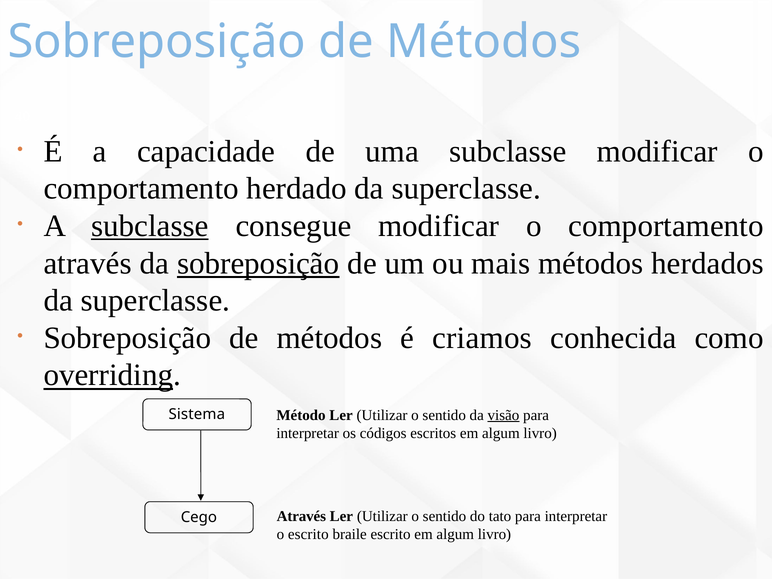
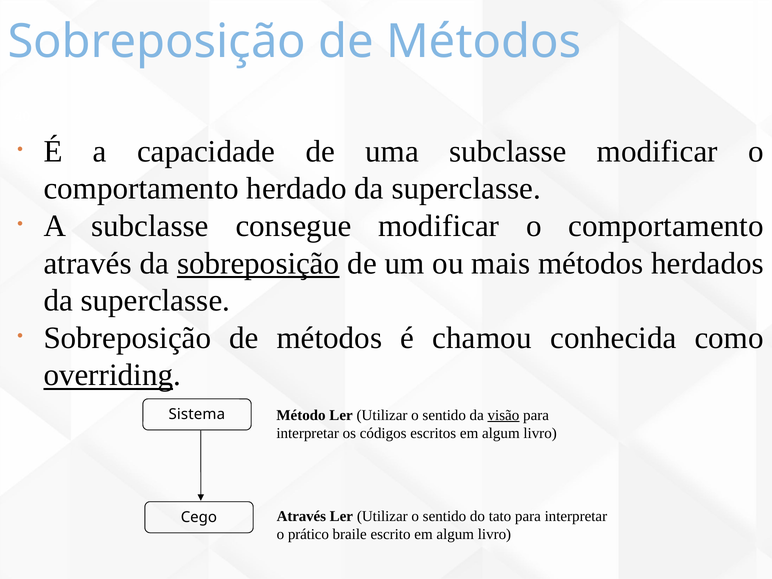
subclasse underline: present -> none (150, 226)
criamos: criamos -> chamou (482, 338)
o escrito: escrito -> prático (308, 534)
